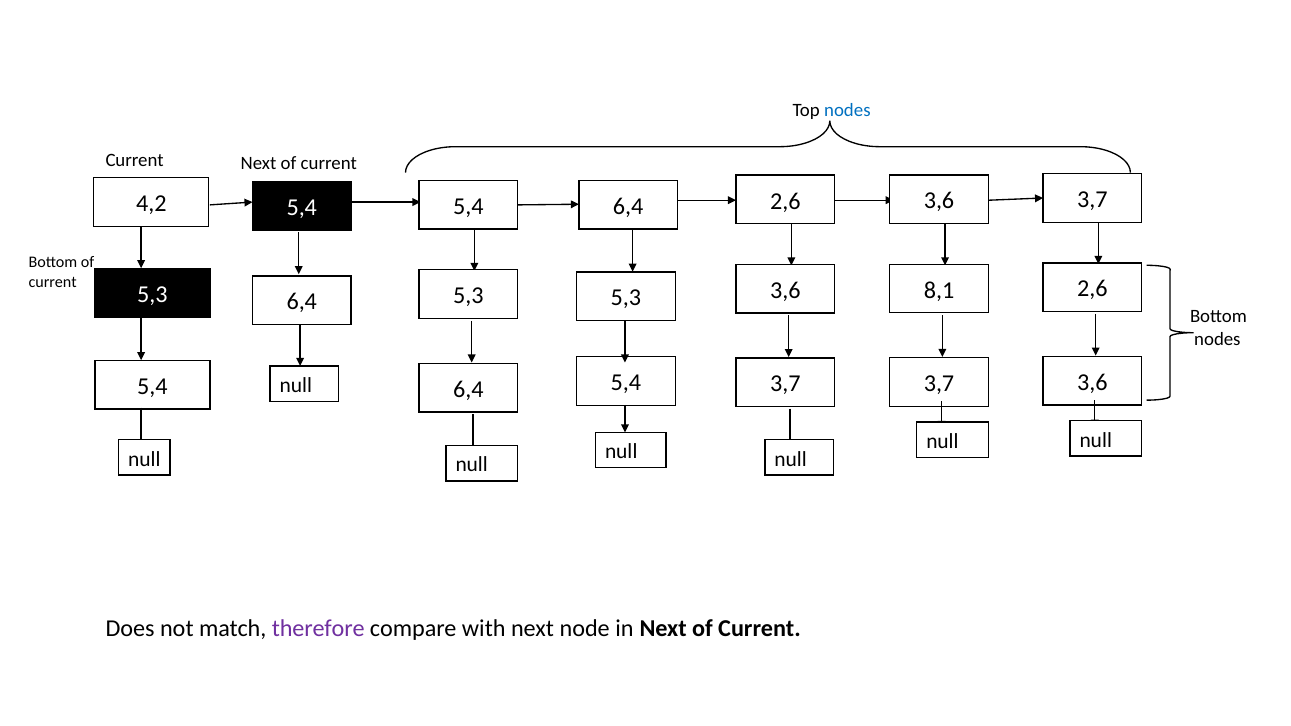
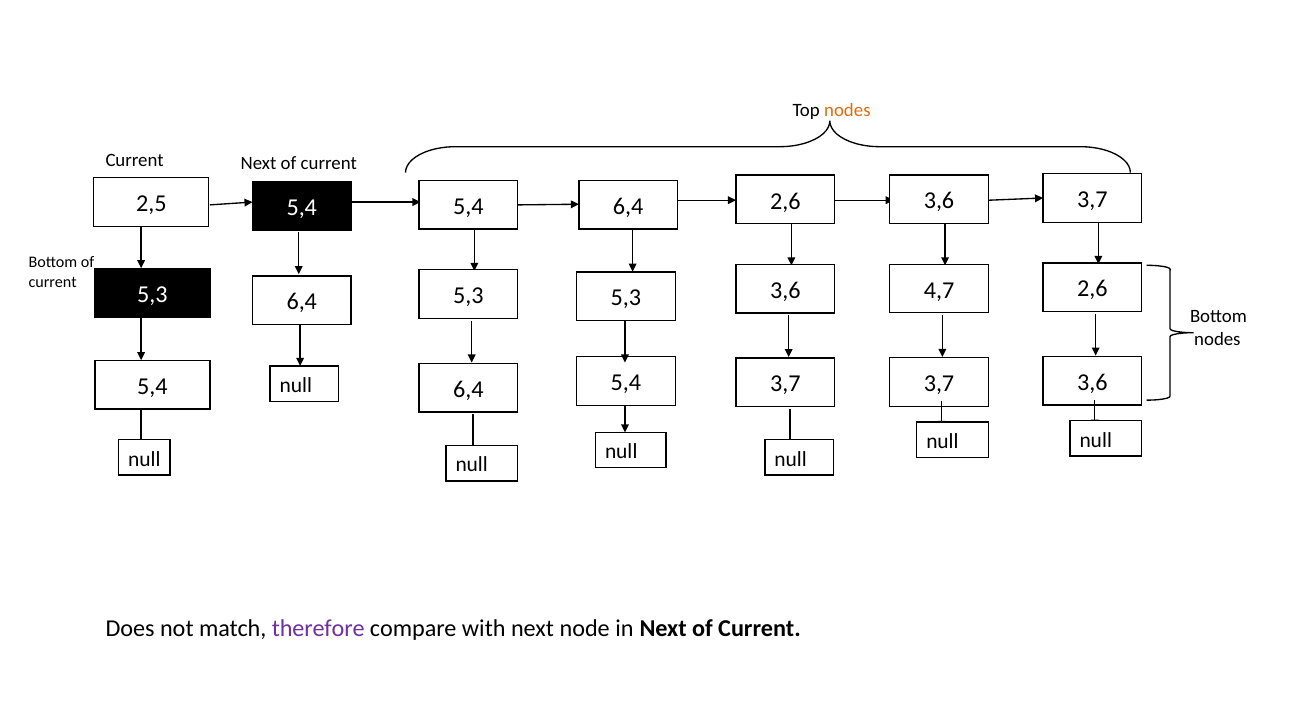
nodes colour: blue -> orange (847, 110)
4,2: 4,2 -> 2,5 (151, 204)
8,1: 8,1 -> 4,7 (939, 290)
